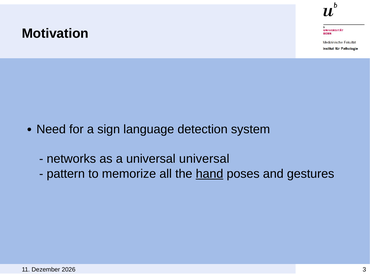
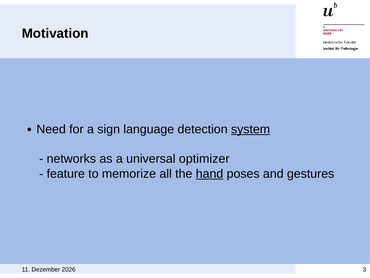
system underline: none -> present (251, 129)
universal universal: universal -> optimizer (204, 159)
pattern: pattern -> feature (66, 173)
